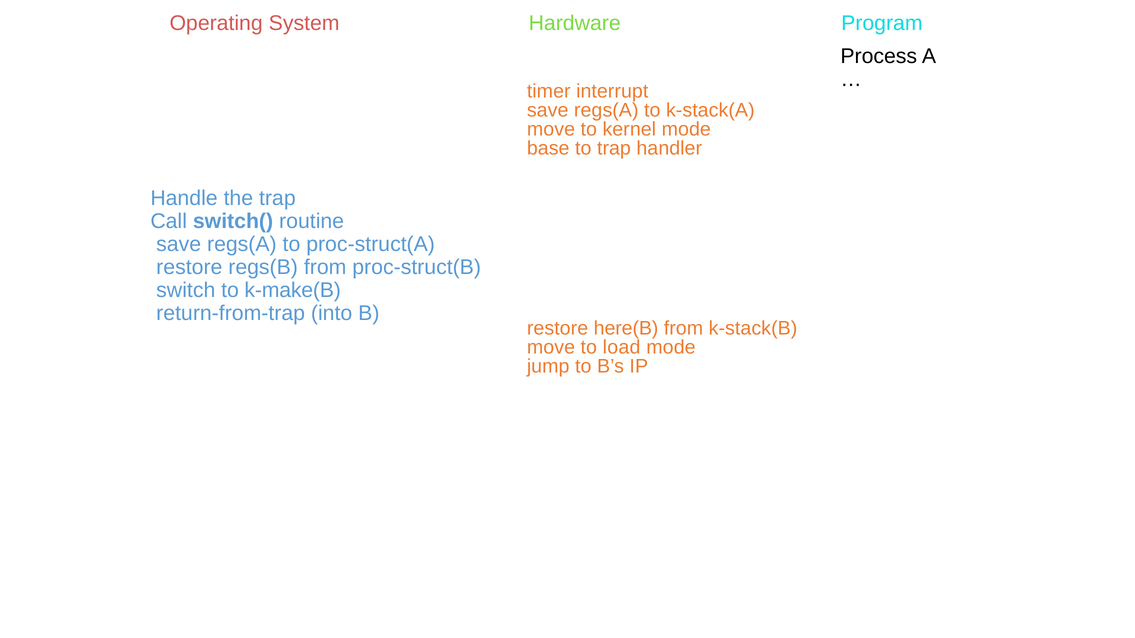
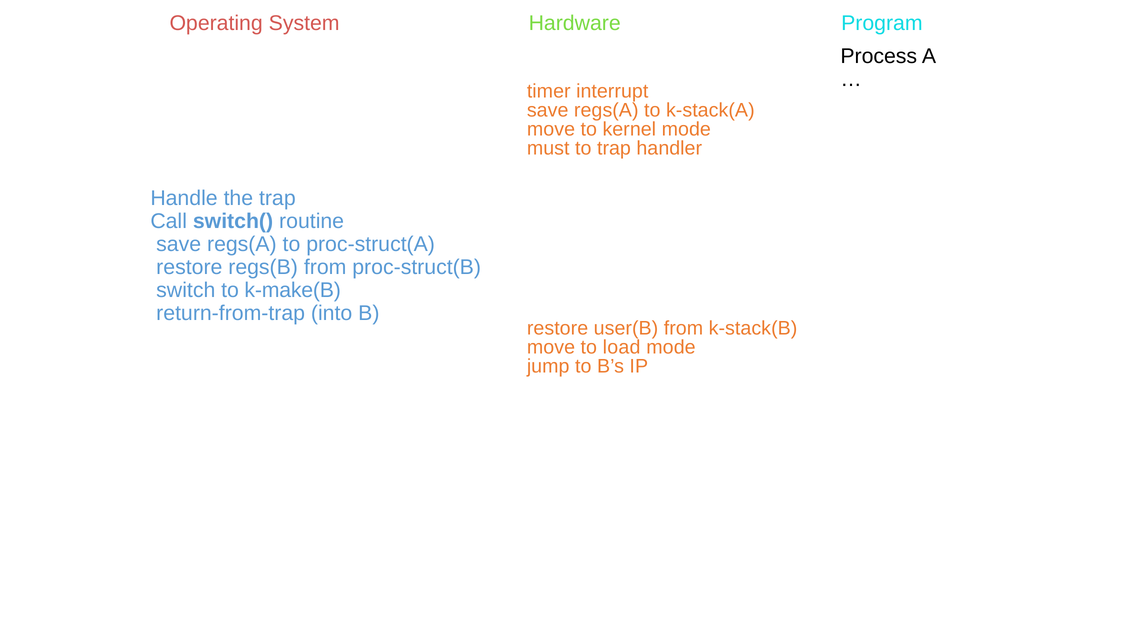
base: base -> must (548, 148)
here(B: here(B -> user(B (626, 329)
